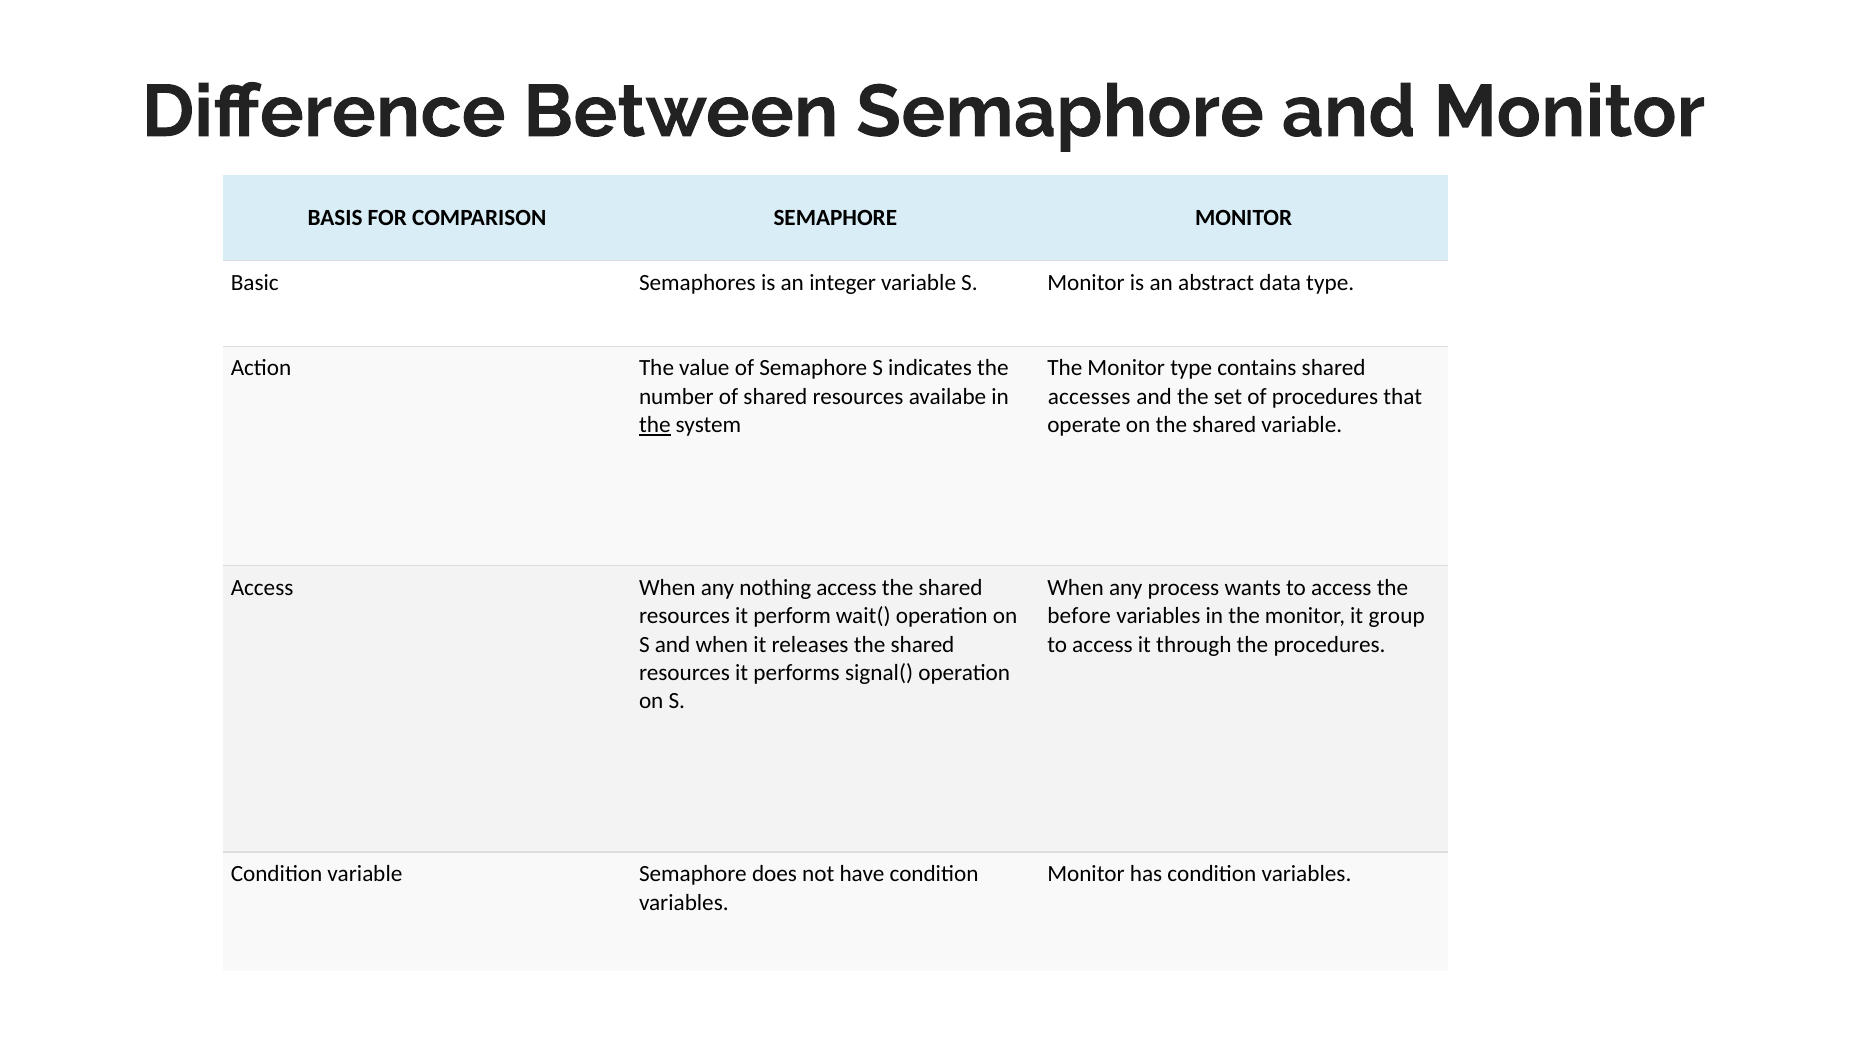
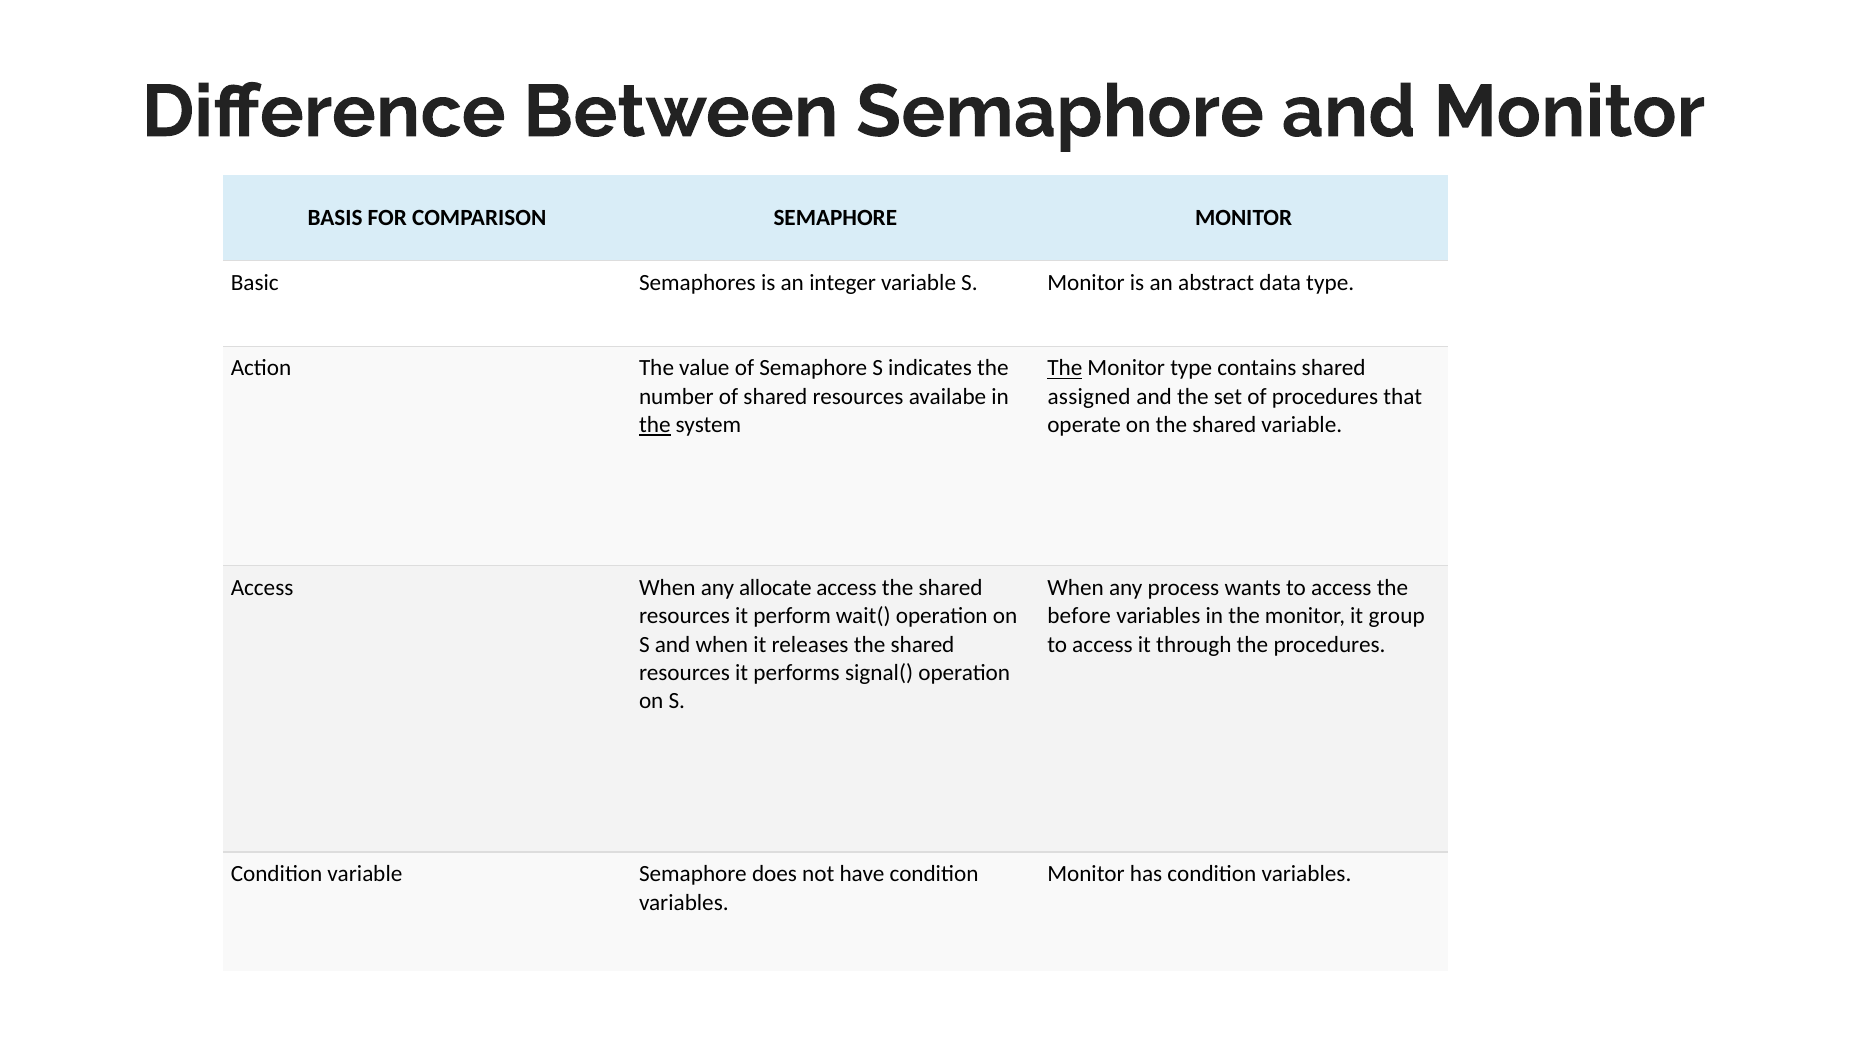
The underline: none -> present (1065, 369)
accesses: accesses -> assigned (1089, 397)
nothing: nothing -> allocate (775, 588)
